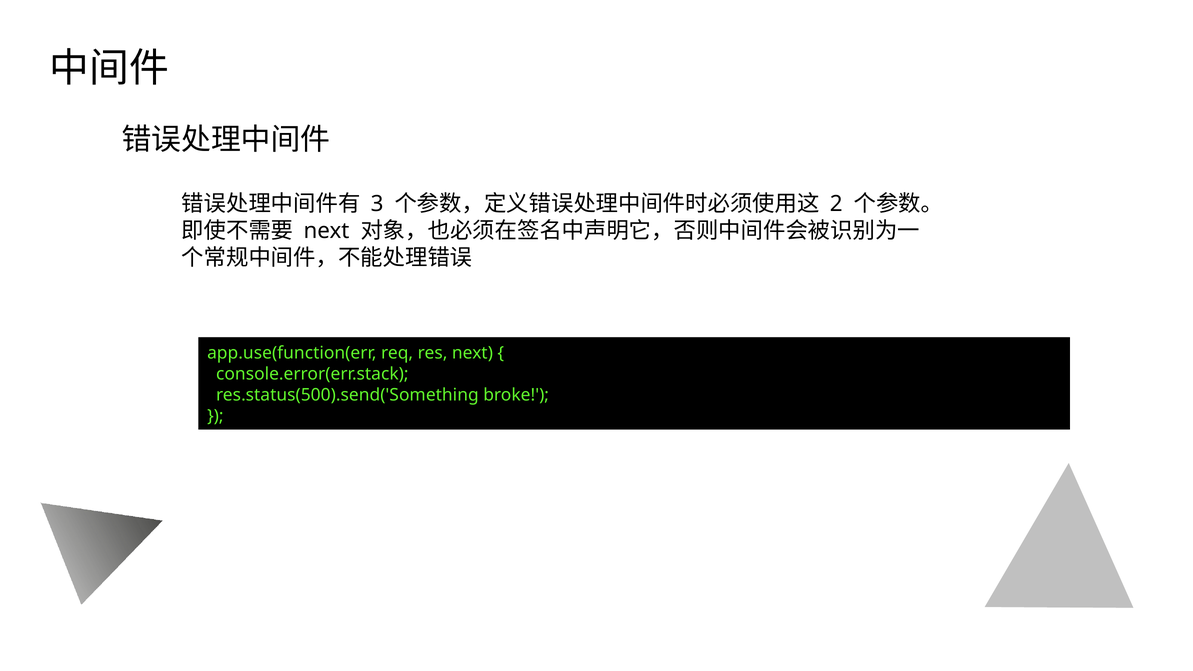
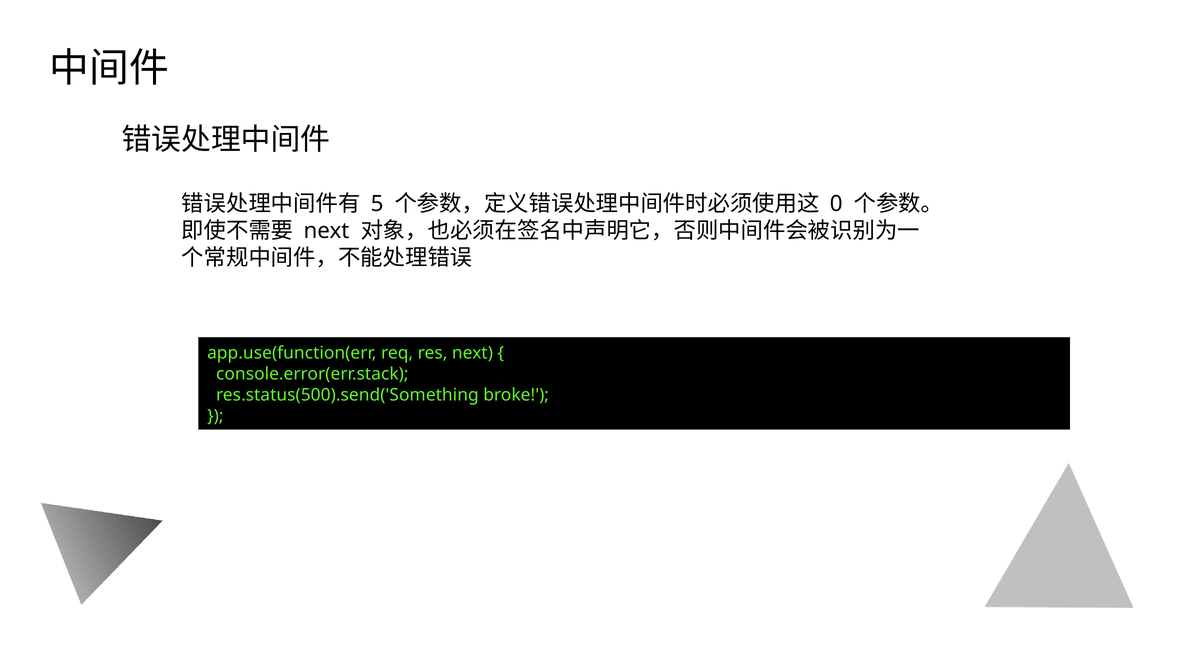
3: 3 -> 5 (377, 204)
2: 2 -> 0 (836, 204)
